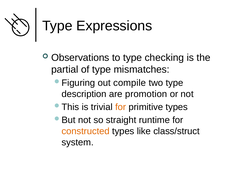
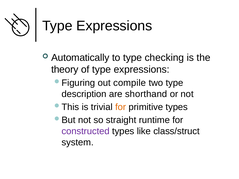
Observations: Observations -> Automatically (80, 58)
partial: partial -> theory (65, 70)
of type mismatches: mismatches -> expressions (142, 70)
promotion: promotion -> shorthand (146, 94)
constructed colour: orange -> purple (86, 131)
